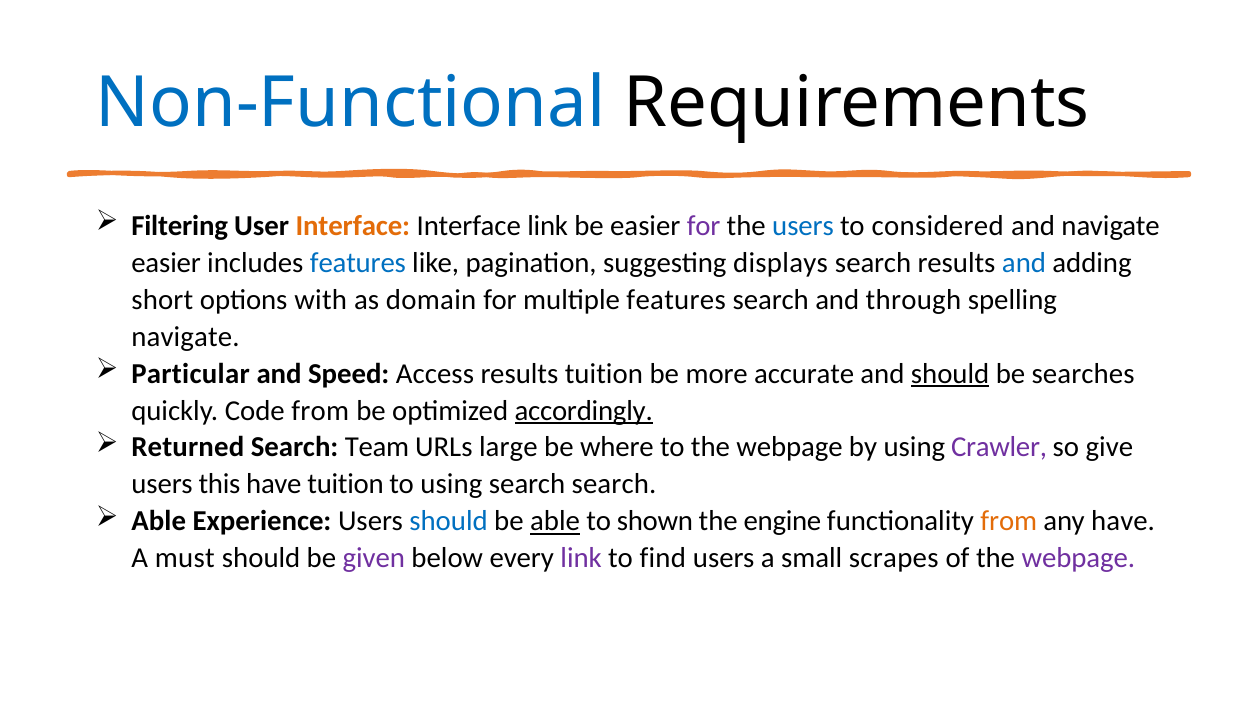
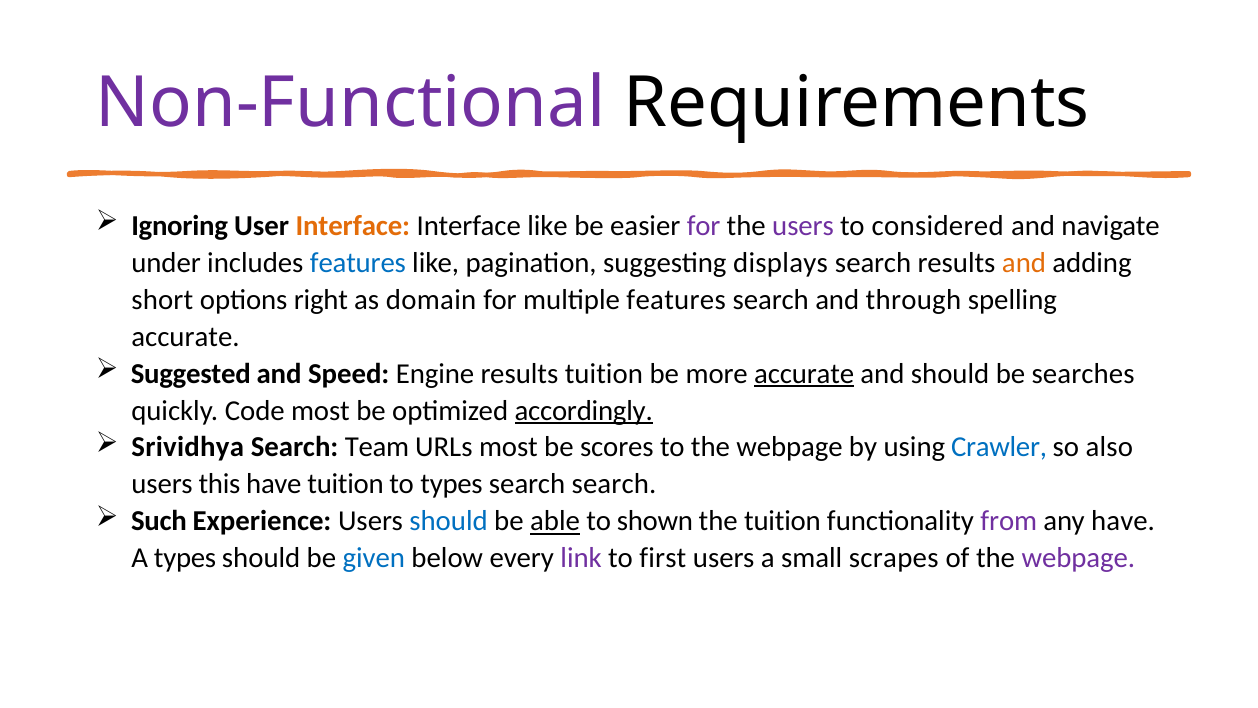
Non-Functional colour: blue -> purple (351, 103)
Filtering: Filtering -> Ignoring (180, 225)
Interface link: link -> like (548, 225)
users colour: blue -> purple (803, 225)
easier: easier -> under (166, 262)
and colour: blue -> orange (1024, 262)
with: with -> right (321, 299)
navigate: navigate -> accurate (186, 336)
Particular: Particular -> Suggested (191, 373)
Access: Access -> Engine (435, 373)
accurate underline: none -> present (804, 373)
should underline: present -> none (950, 373)
Code from: from -> most (320, 410)
Returned: Returned -> Srividhya (188, 447)
URLs large: large -> most (508, 447)
where: where -> scores (617, 447)
Crawler colour: purple -> blue (999, 447)
give: give -> also (1109, 447)
to using: using -> types (452, 484)
Able: Able -> Such (159, 521)
the engine: engine -> tuition (782, 521)
from colour: orange -> purple (1009, 521)
A must: must -> types (185, 558)
given colour: purple -> blue (374, 558)
find: find -> first (663, 558)
